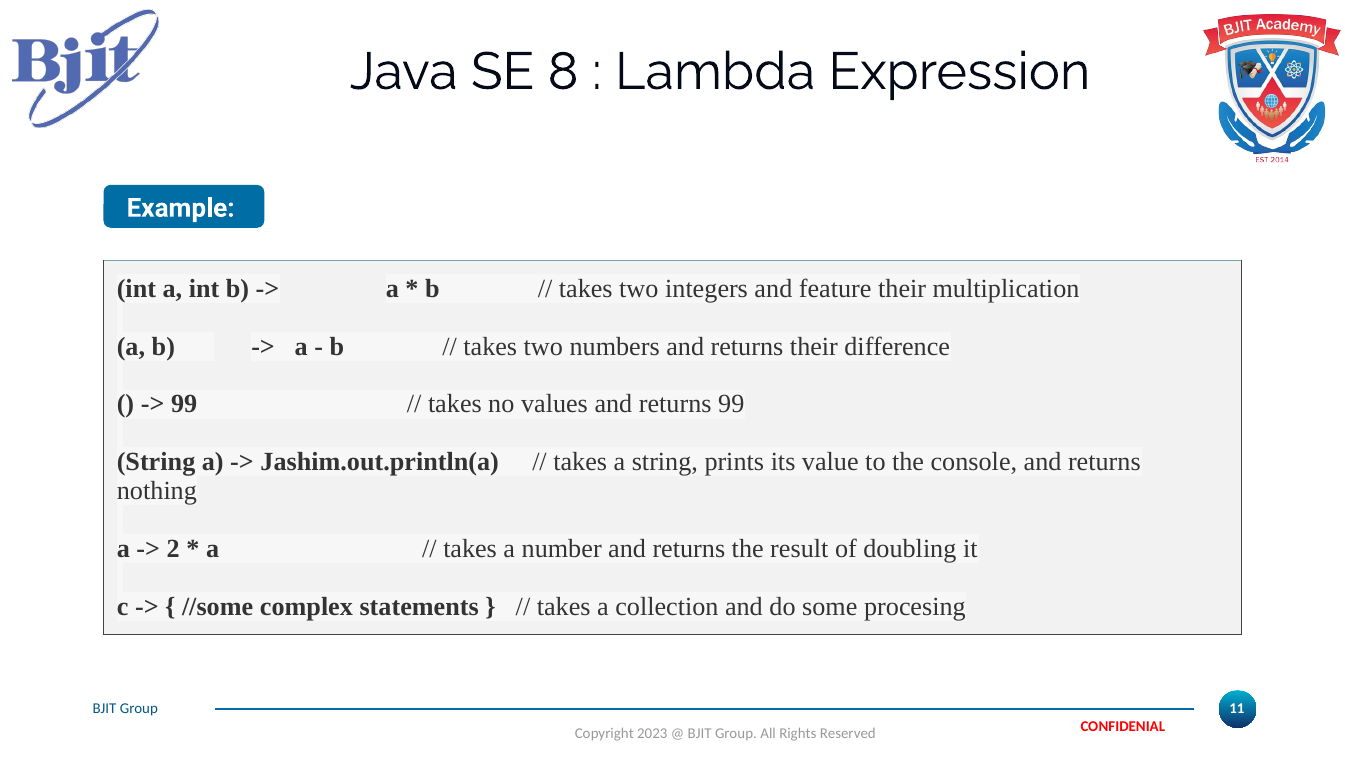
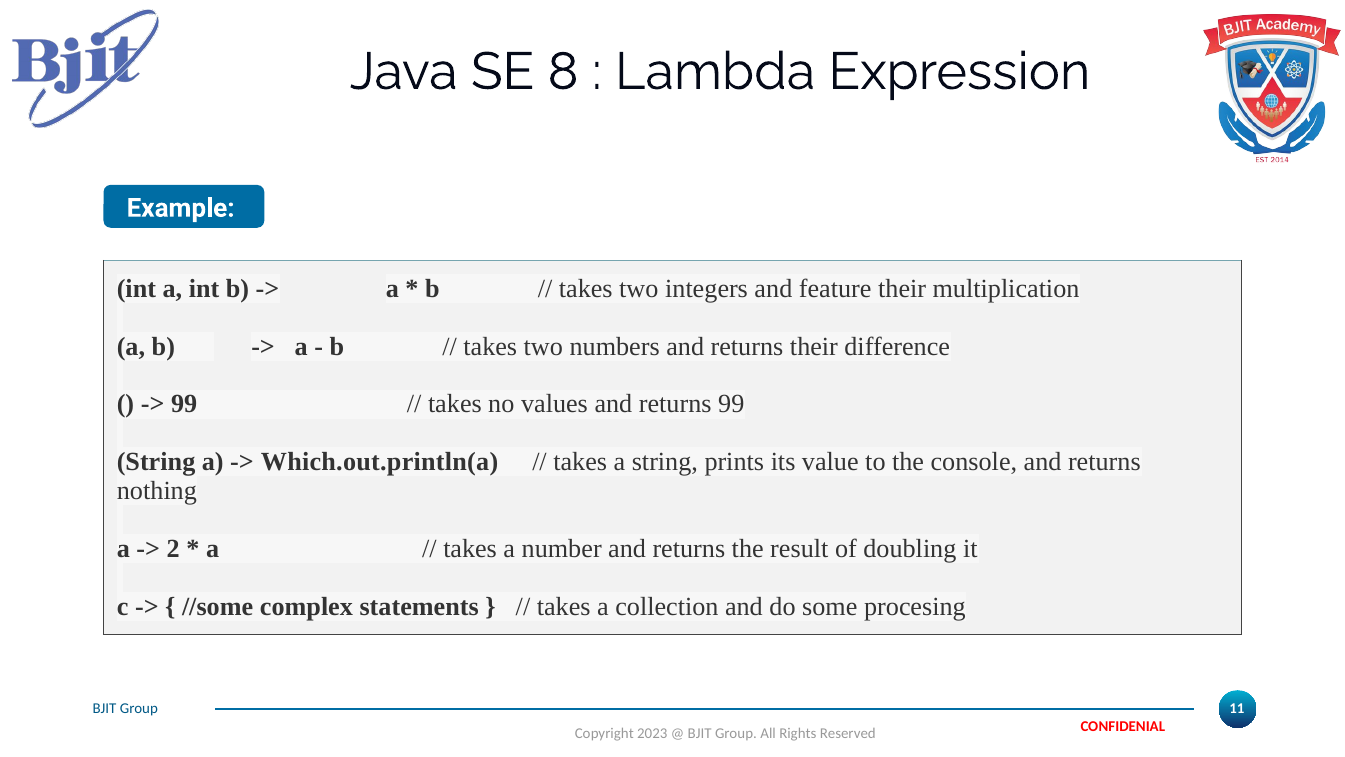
Jashim.out.println(a: Jashim.out.println(a -> Which.out.println(a (380, 462)
